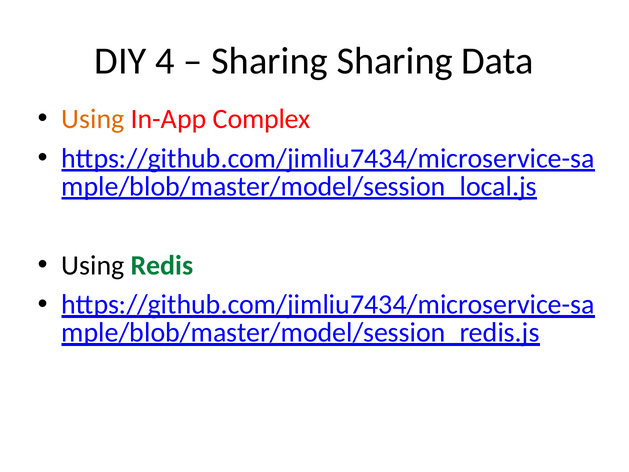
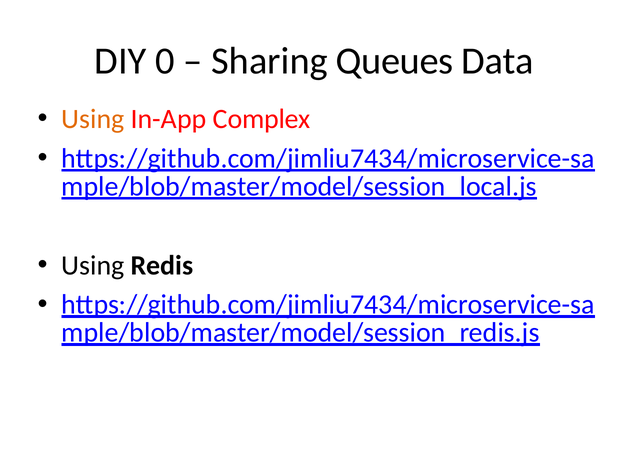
4: 4 -> 0 (165, 61)
Sharing Sharing: Sharing -> Queues (395, 61)
Redis colour: green -> black (162, 265)
